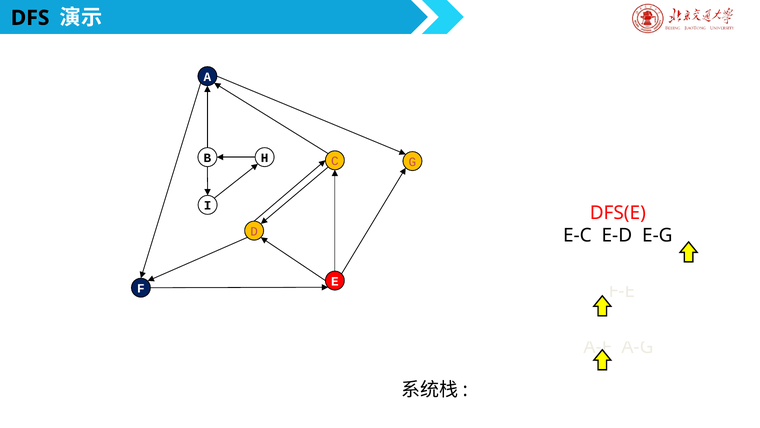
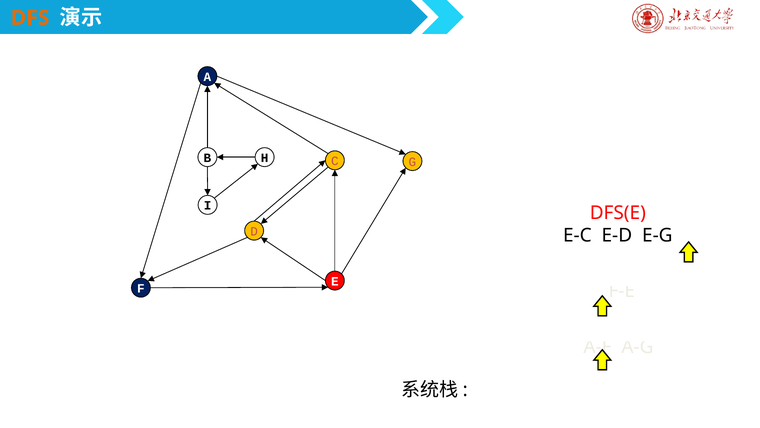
DFS colour: black -> orange (30, 18)
